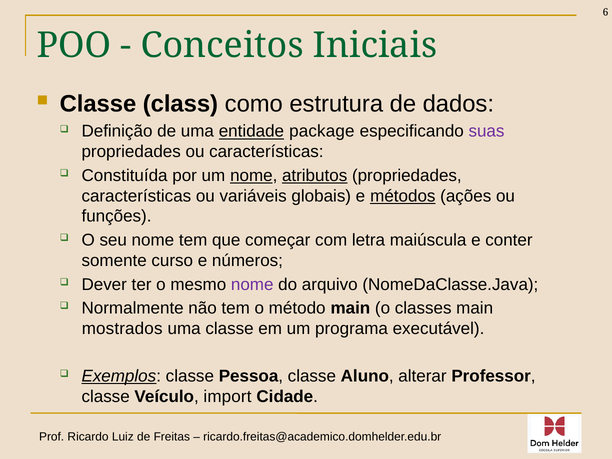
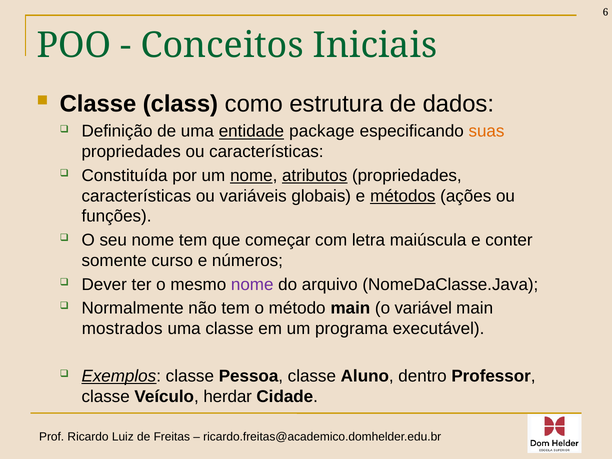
suas colour: purple -> orange (486, 131)
classes: classes -> variável (423, 308)
alterar: alterar -> dentro (422, 376)
import: import -> herdar (228, 397)
